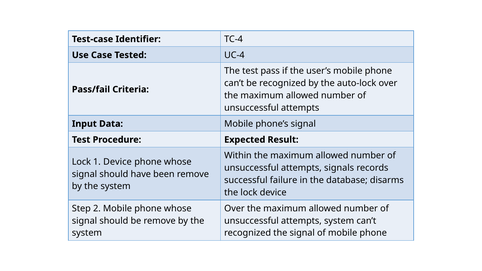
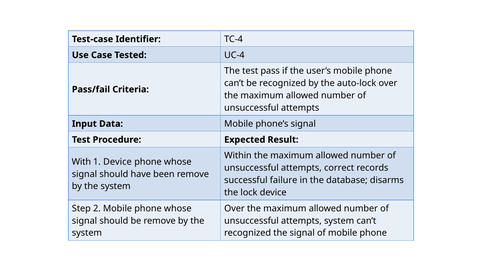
Lock: Lock -> With (81, 162)
signals: signals -> correct (339, 168)
